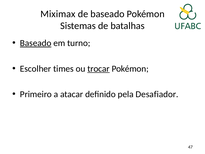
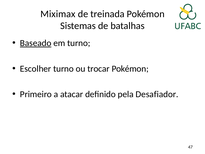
de baseado: baseado -> treinada (108, 14)
Escolher times: times -> turno (63, 69)
trocar underline: present -> none (98, 69)
